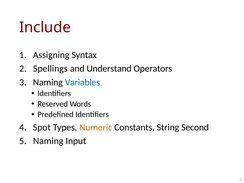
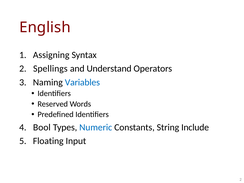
Include: Include -> English (45, 27)
Spot: Spot -> Bool (42, 127)
Numeric colour: orange -> blue (96, 127)
Second: Second -> Include (195, 127)
Naming: Naming -> Floating (48, 141)
